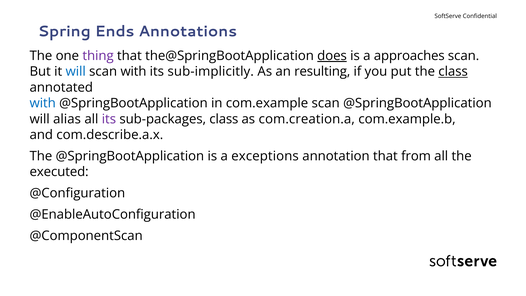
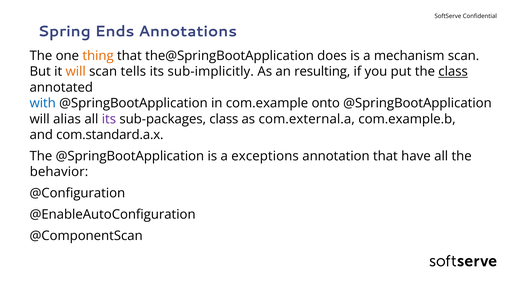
thing colour: purple -> orange (98, 56)
does underline: present -> none (332, 56)
approaches: approaches -> mechanism (409, 56)
will colour: blue -> orange (76, 72)
scan with: with -> tells (133, 72)
com.example scan: scan -> onto (326, 103)
com.creation.a: com.creation.a -> com.external.a (307, 119)
com.describe.a.x: com.describe.a.x -> com.standard.a.x (110, 135)
from: from -> have (416, 156)
executed: executed -> behavior (59, 172)
